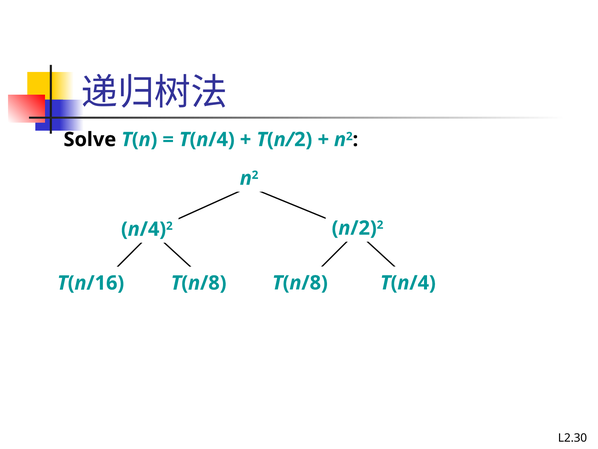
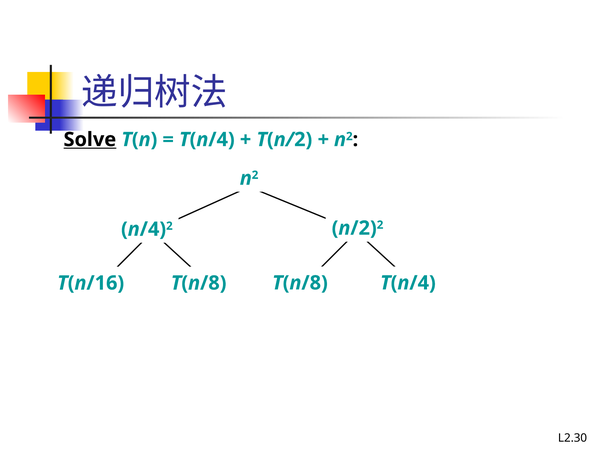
Solve underline: none -> present (90, 139)
